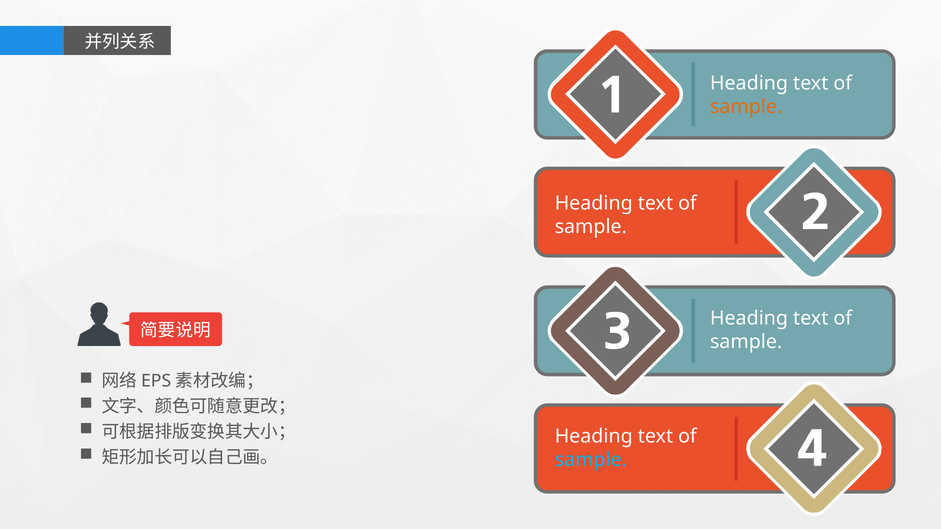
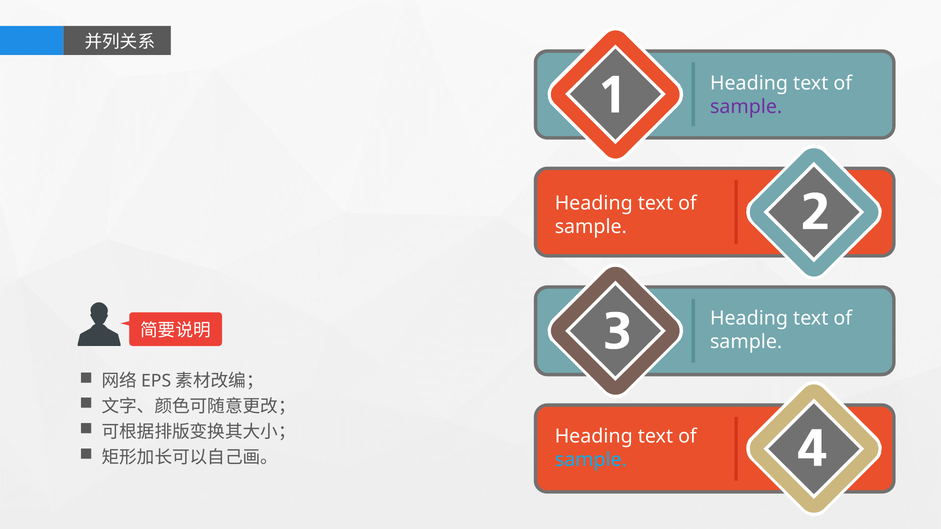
sample colour: orange -> purple (746, 107)
